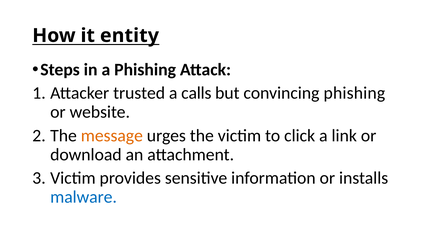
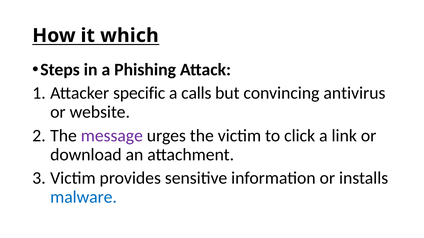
entity: entity -> which (129, 36)
trusted: trusted -> specific (139, 93)
convincing phishing: phishing -> antivirus (354, 93)
message colour: orange -> purple (112, 136)
